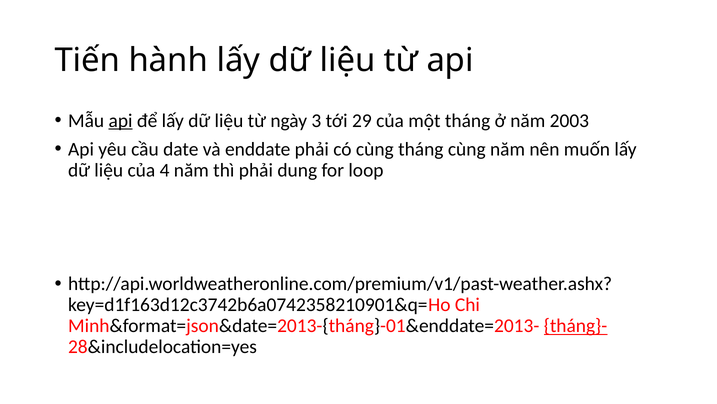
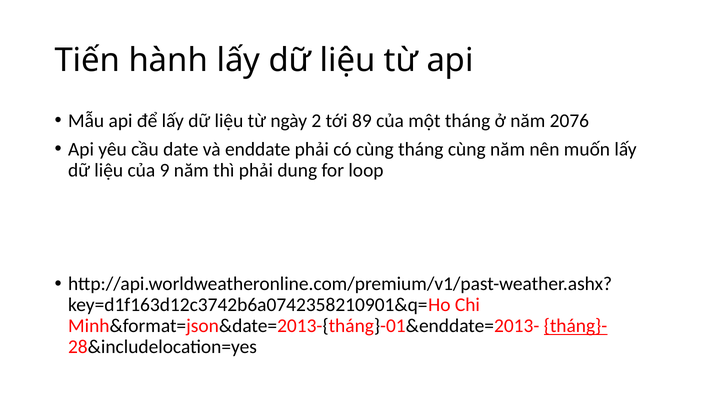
api underline: present -> none (121, 120)
3: 3 -> 2 (316, 120)
29: 29 -> 89 (362, 120)
2003: 2003 -> 2076 (569, 120)
4: 4 -> 9 (165, 170)
